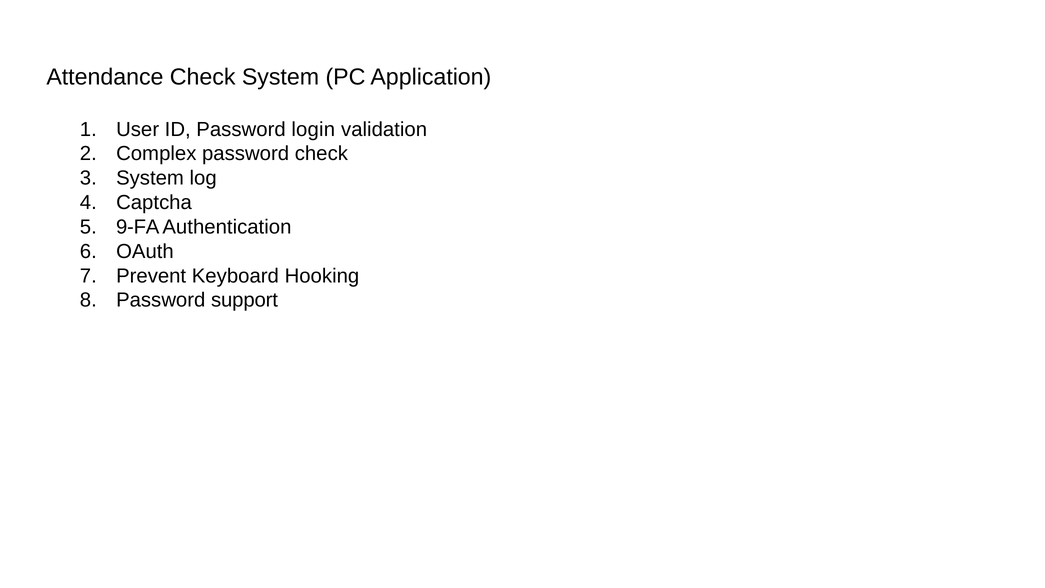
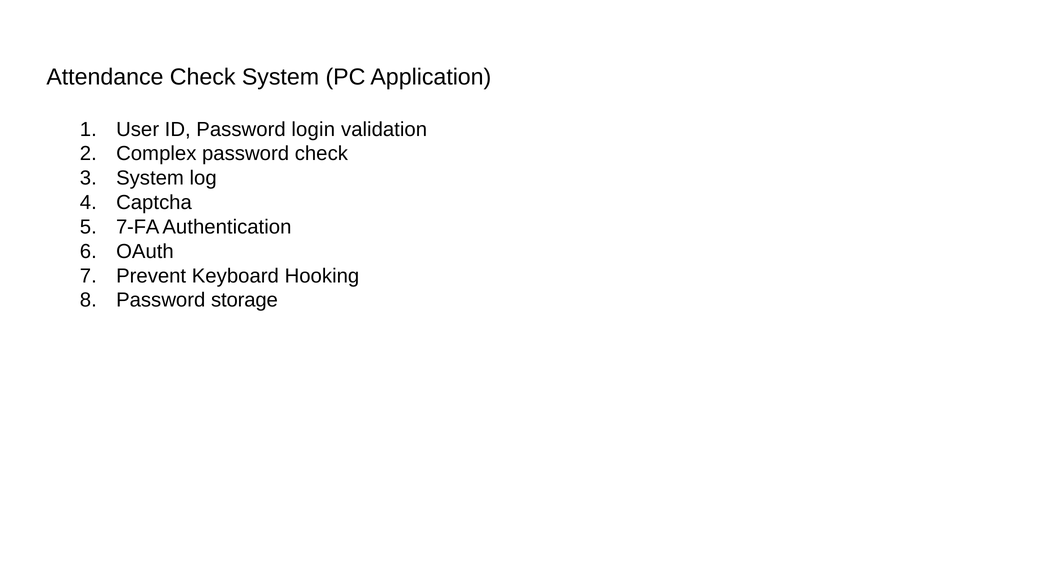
9-FA: 9-FA -> 7-FA (138, 227)
support: support -> storage (245, 300)
